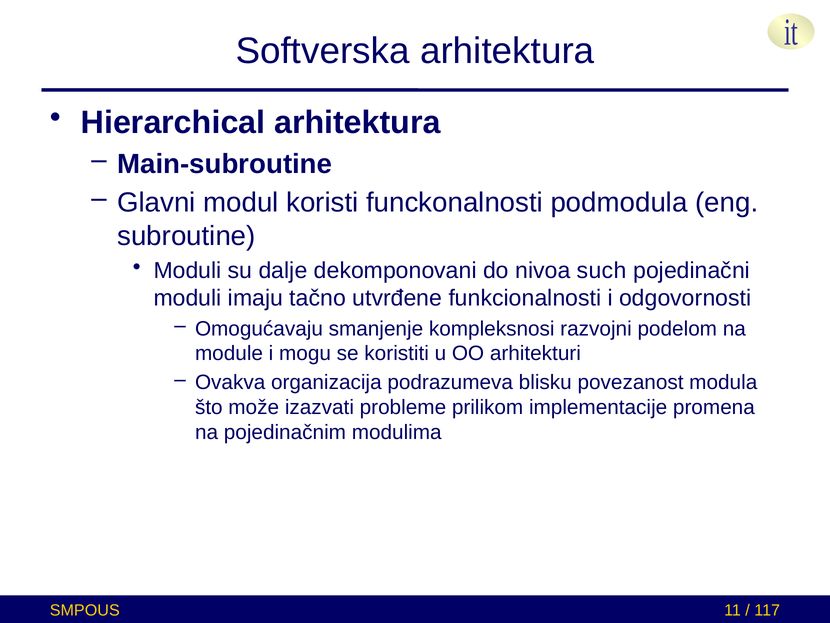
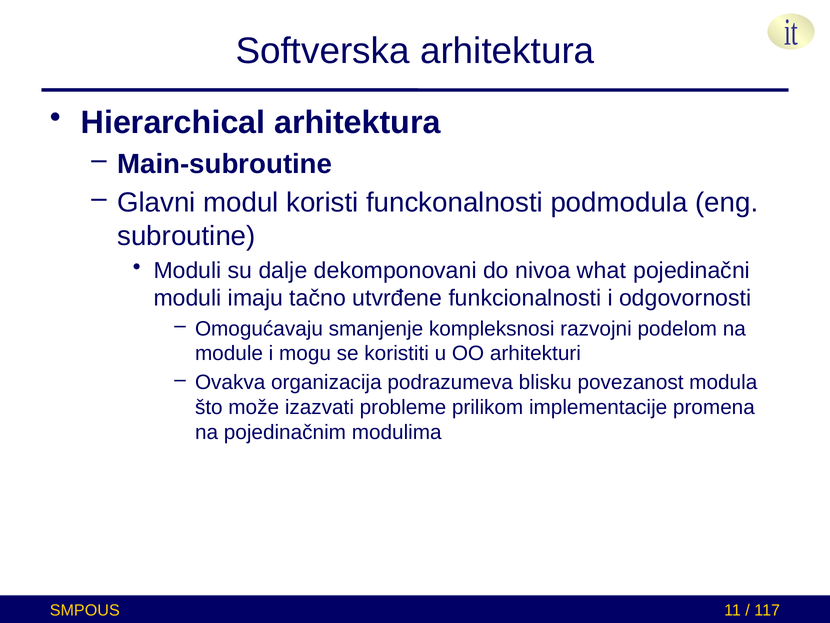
such: such -> what (602, 270)
